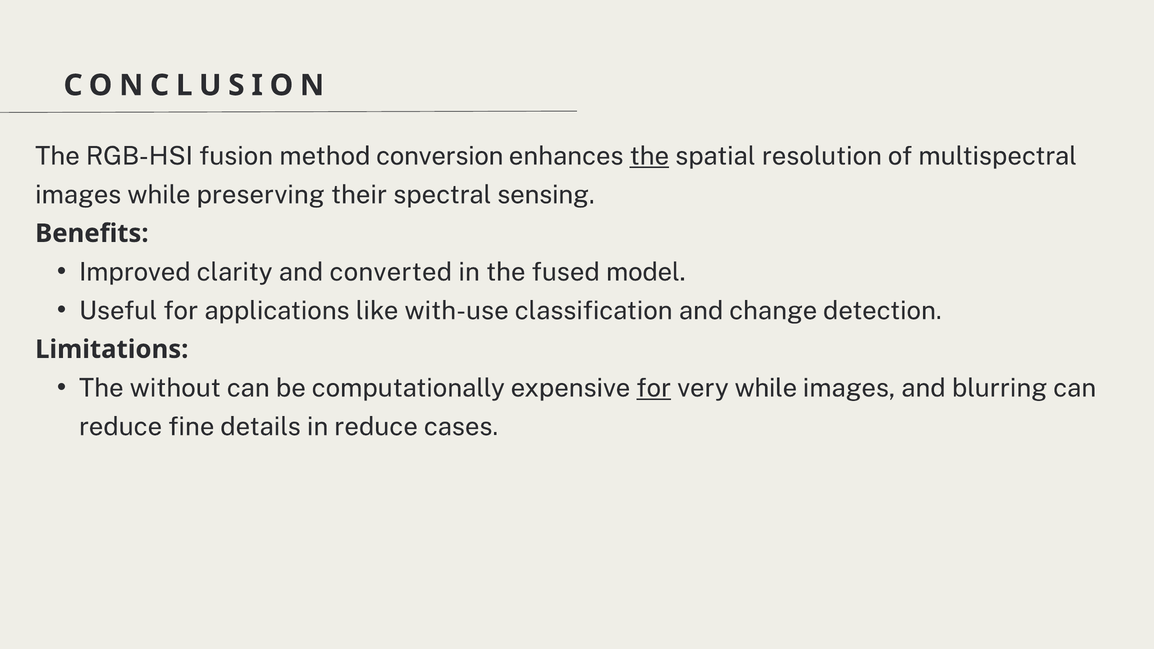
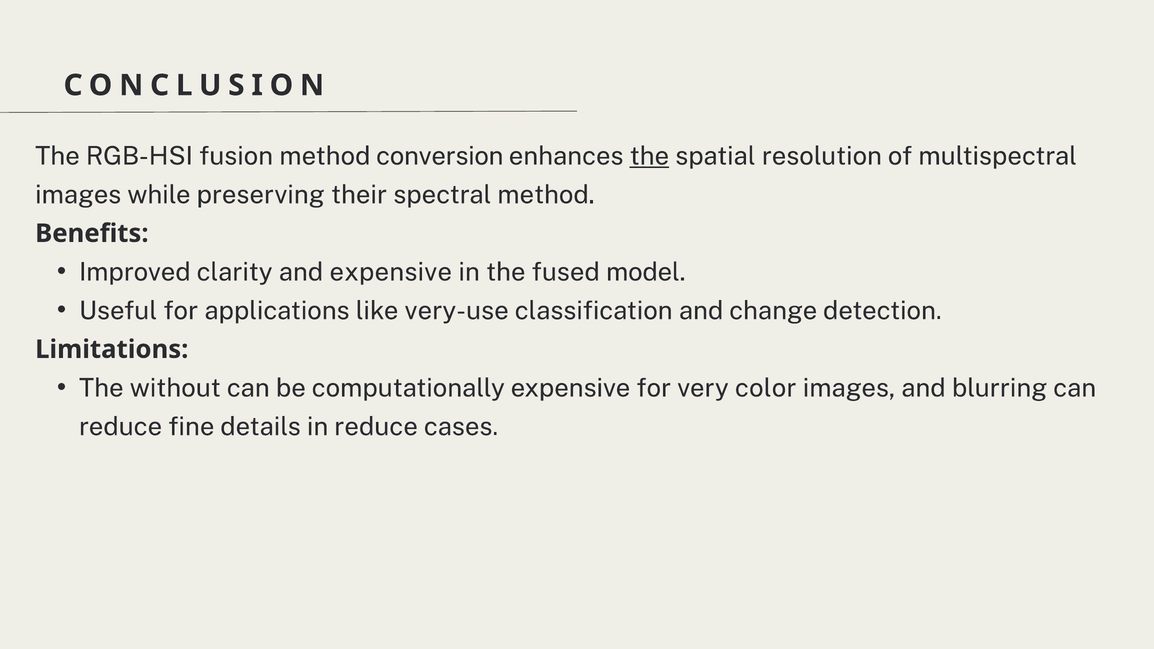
spectral sensing: sensing -> method (546, 195)
and converted: converted -> expensive (391, 272)
with-use: with-use -> very-use (457, 311)
for underline: present -> none (654, 388)
very while: while -> color (766, 388)
